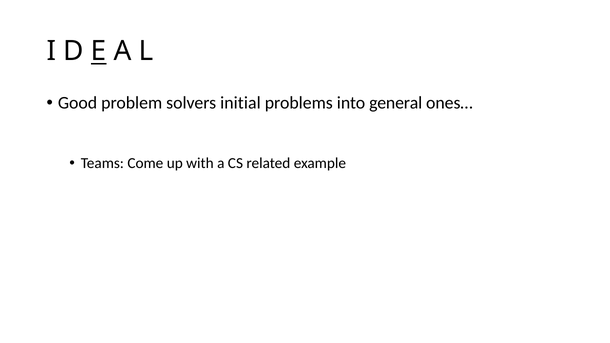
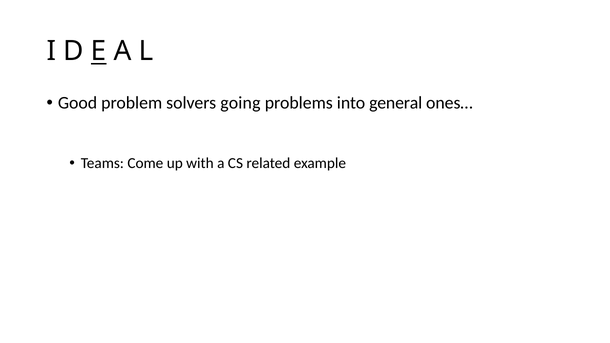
initial: initial -> going (240, 103)
